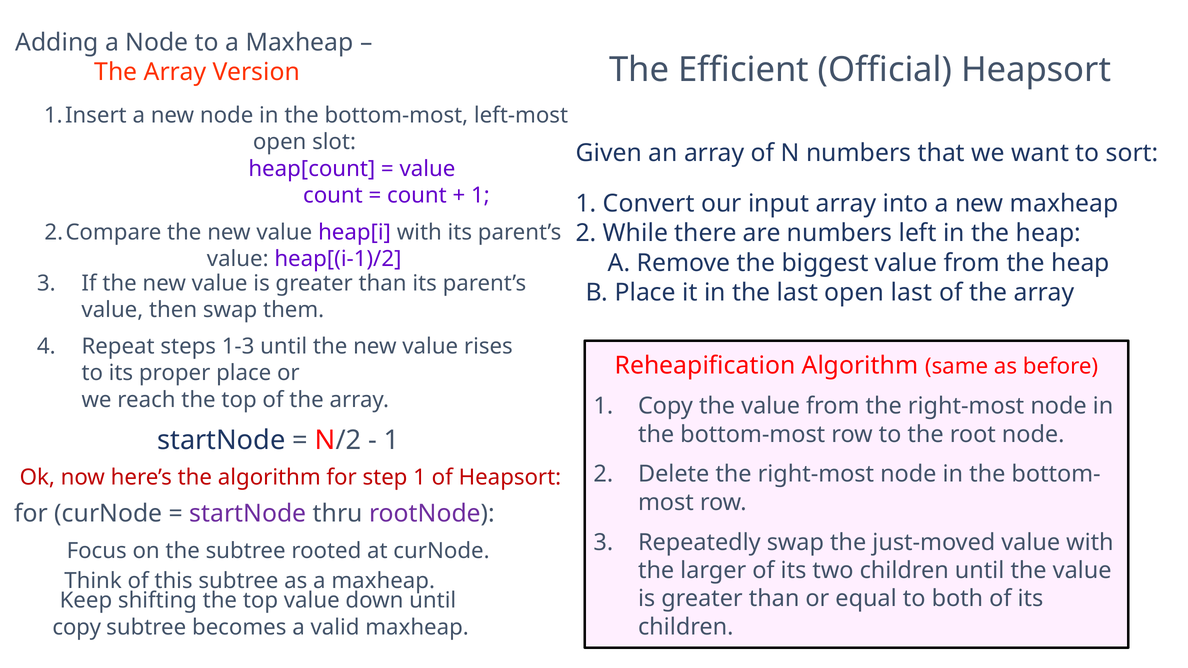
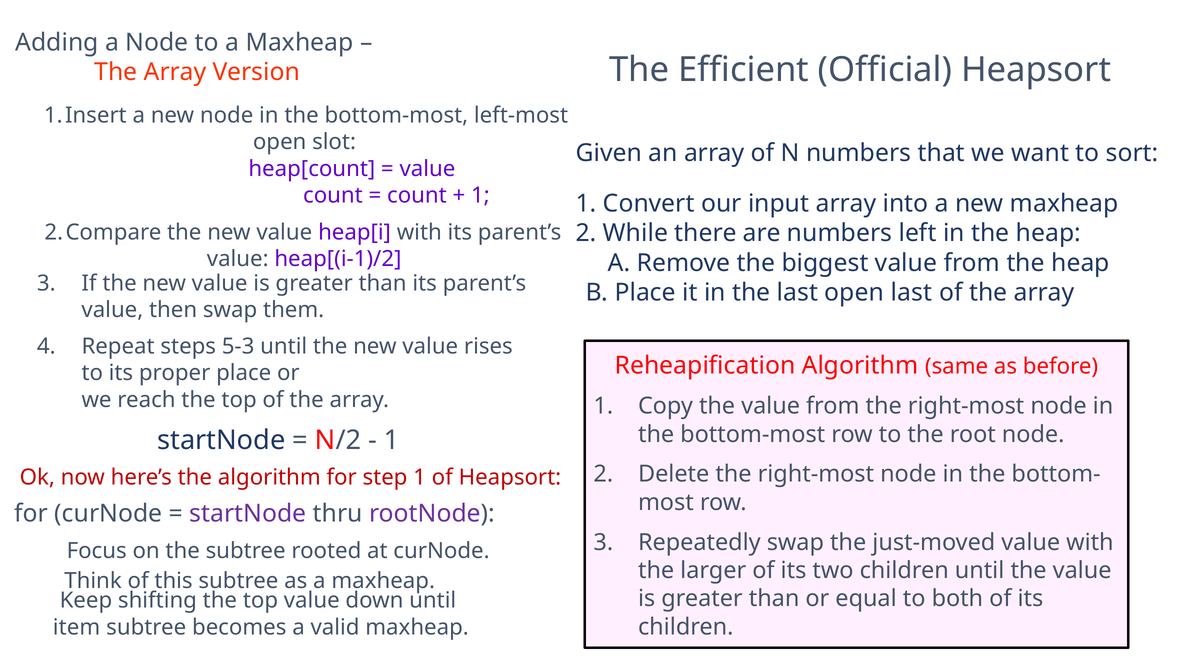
1-3: 1-3 -> 5-3 (238, 346)
copy: copy -> item (77, 627)
